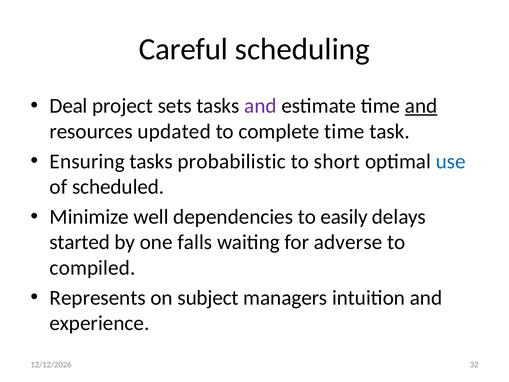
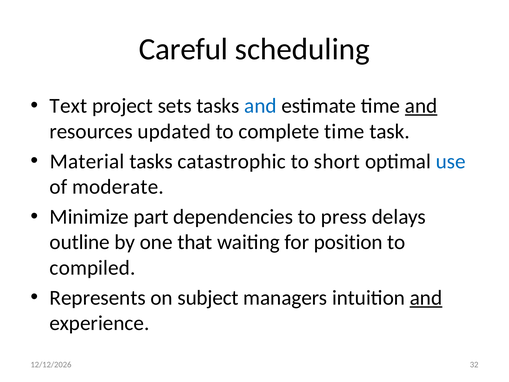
Deal: Deal -> Text (68, 106)
and colour: purple -> blue (260, 106)
Ensuring: Ensuring -> Material (87, 161)
probabilistic: probabilistic -> catastrophic (232, 161)
scheduled: scheduled -> moderate (118, 187)
well: well -> part (151, 217)
easily: easily -> press (344, 217)
started: started -> outline (80, 242)
falls: falls -> that (195, 242)
adverse: adverse -> position (348, 242)
and underline: none -> present (426, 298)
